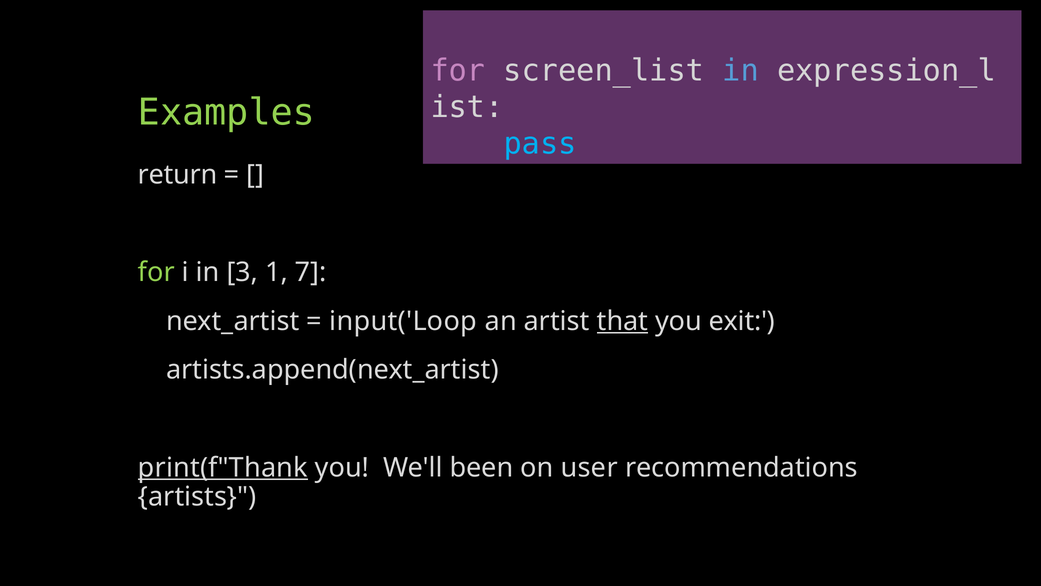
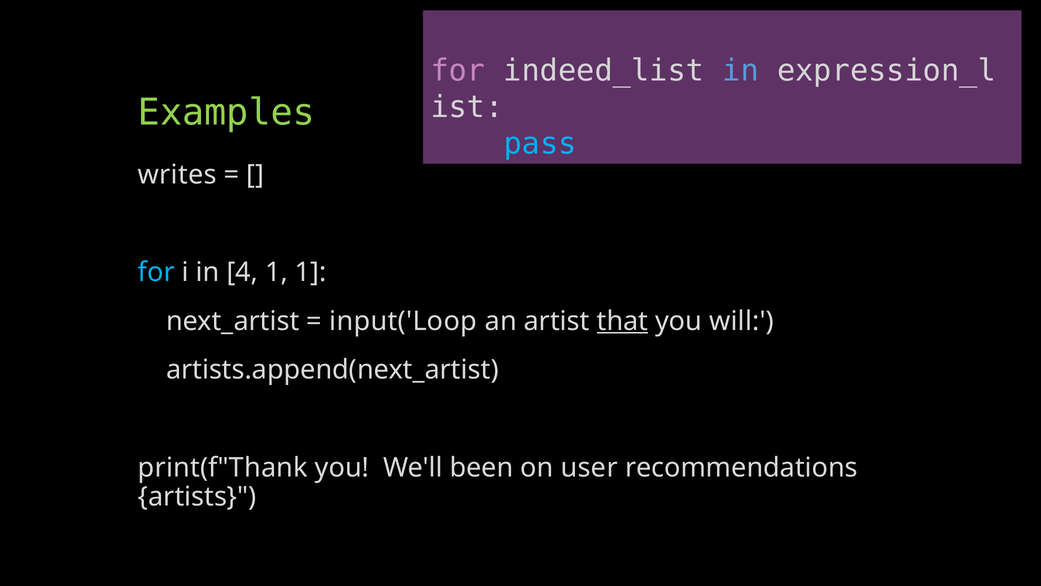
screen_list: screen_list -> indeed_list (604, 71)
return: return -> writes (177, 175)
for colour: light green -> light blue (156, 272)
3: 3 -> 4 (242, 272)
1 7: 7 -> 1 (311, 272)
exit: exit -> will (742, 321)
print(f"Thank underline: present -> none (223, 467)
